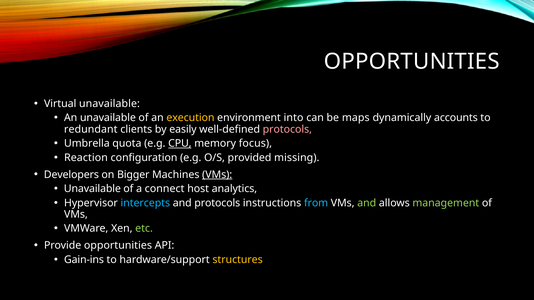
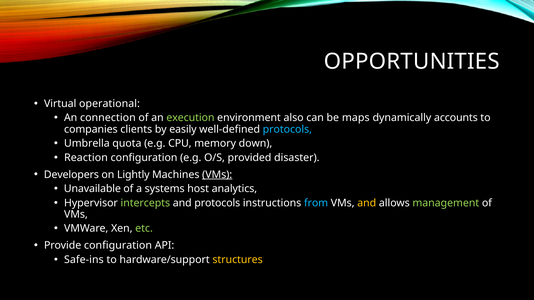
Virtual unavailable: unavailable -> operational (110, 104)
An unavailable: unavailable -> connection (108, 118)
execution colour: yellow -> light green (190, 118)
into: into -> also (294, 118)
redundant: redundant -> companies (91, 129)
protocols colour: pink -> light blue (287, 129)
CPU underline: present -> none (180, 144)
focus: focus -> down (255, 144)
missing: missing -> disaster (297, 158)
Bigger: Bigger -> Lightly (133, 175)
connect: connect -> systems (165, 189)
intercepts colour: light blue -> light green (145, 203)
and colour: light green -> yellow (367, 203)
Provide opportunities: opportunities -> configuration (118, 246)
Gain-ins: Gain-ins -> Safe-ins (84, 260)
